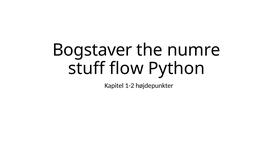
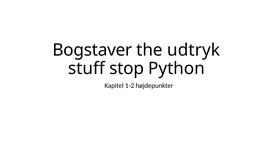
numre: numre -> udtryk (194, 50)
flow: flow -> stop (127, 68)
